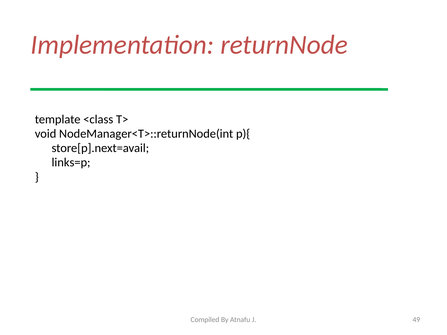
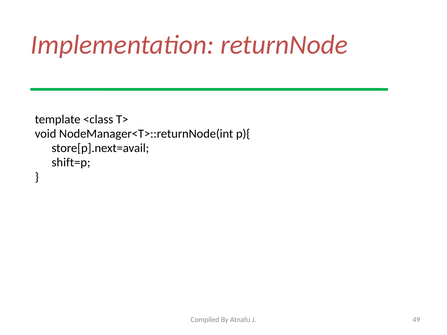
links=p: links=p -> shift=p (71, 163)
